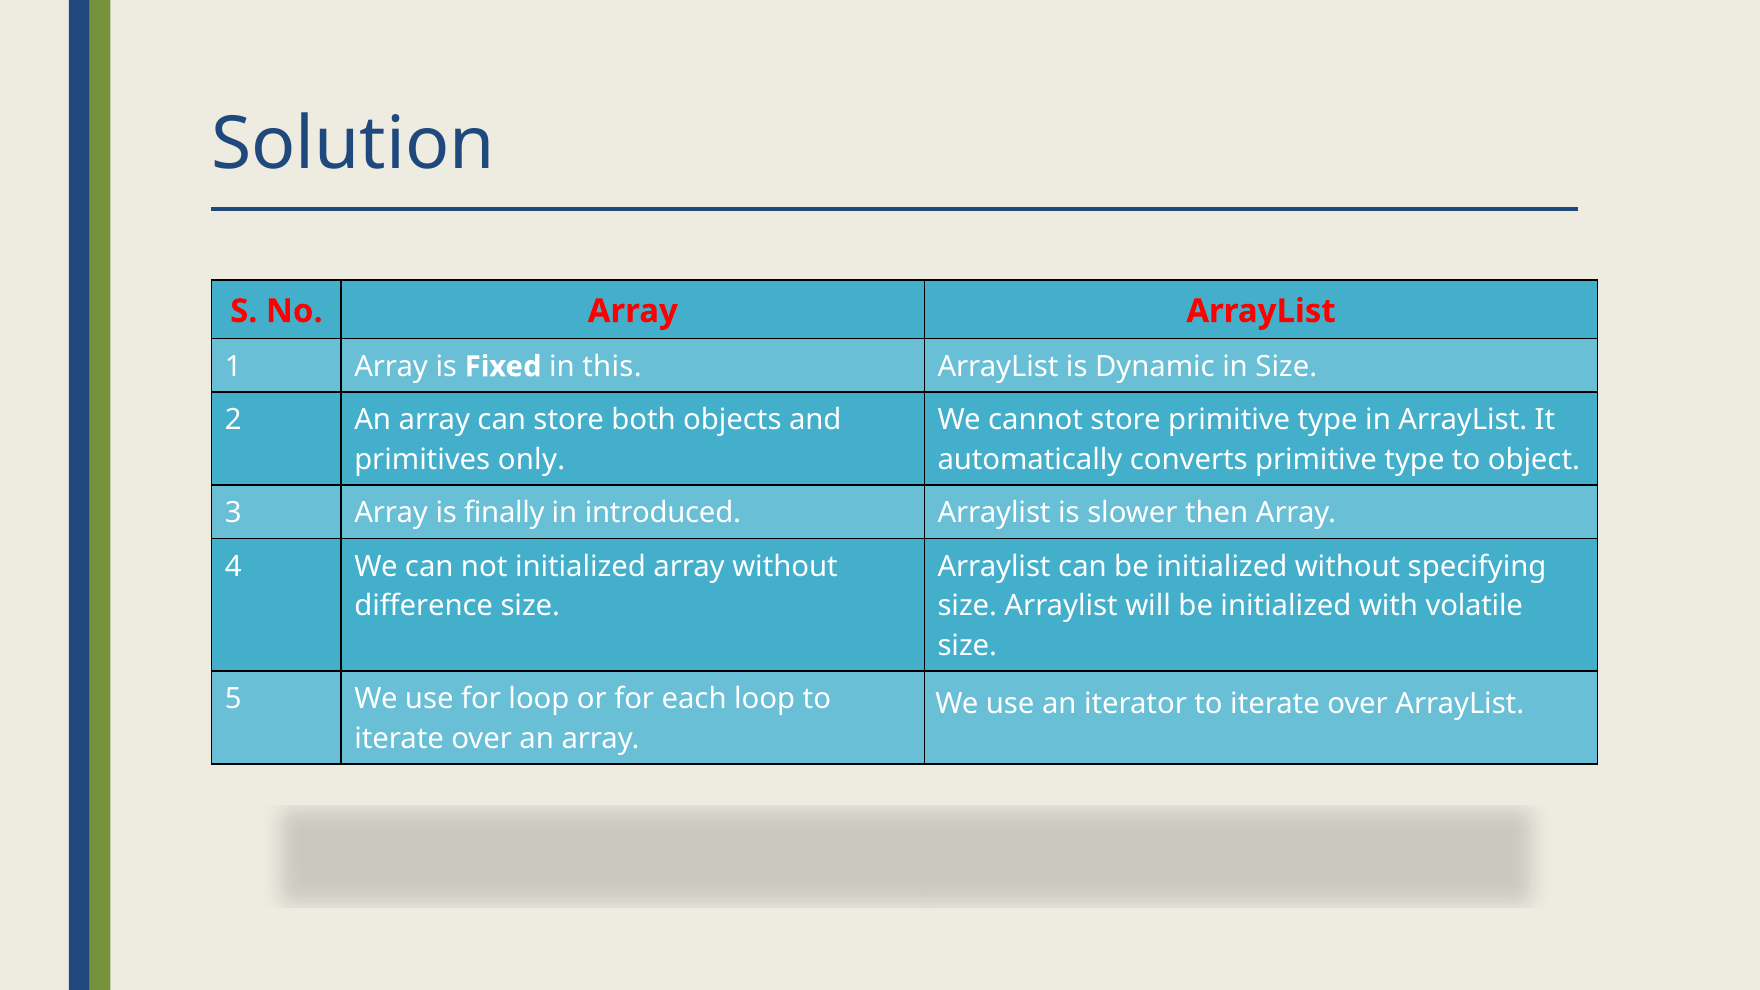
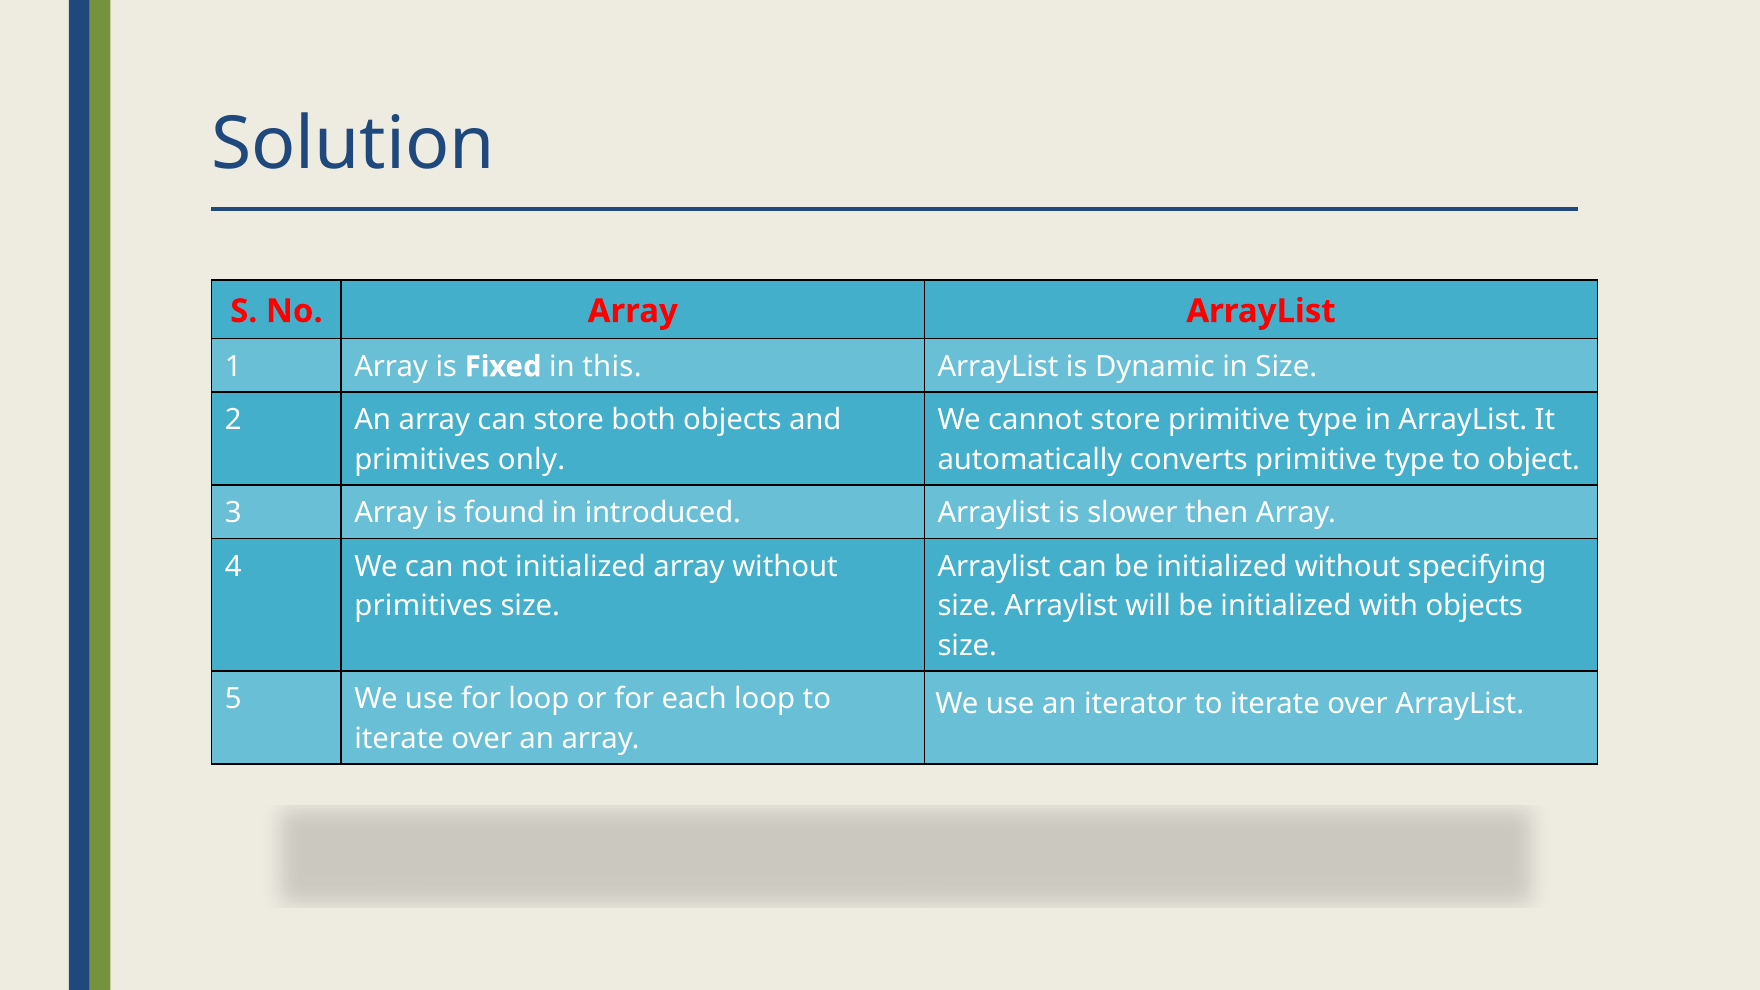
finally: finally -> found (504, 513)
difference: difference -> primitives (424, 606)
with volatile: volatile -> objects (1474, 606)
